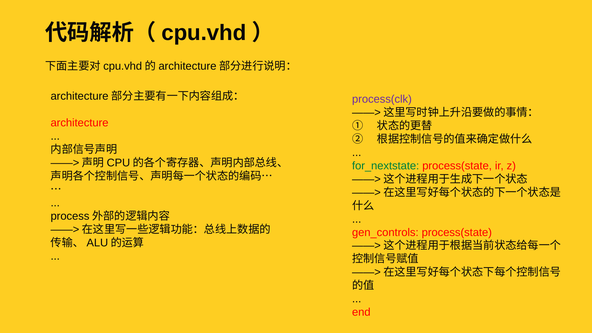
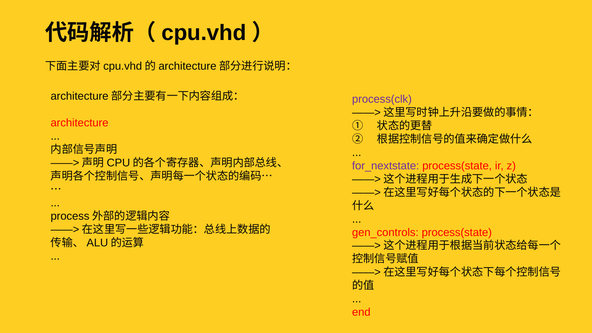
for_nextstate colour: green -> purple (386, 166)
